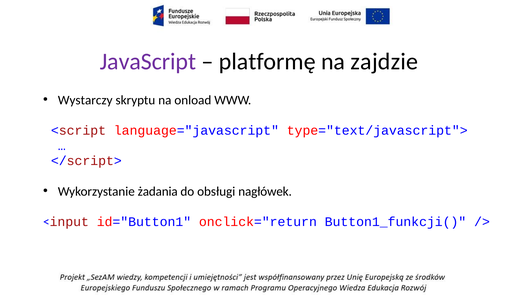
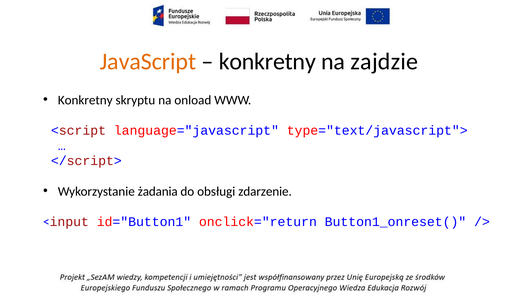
JavaScript colour: purple -> orange (148, 62)
platformę: platformę -> konkretny (267, 62)
Wystarczy: Wystarczy -> Konkretny (85, 100)
nagłówek: nagłówek -> zdarzenie (265, 191)
Button1_funkcji(: Button1_funkcji( -> Button1_onreset( (396, 222)
